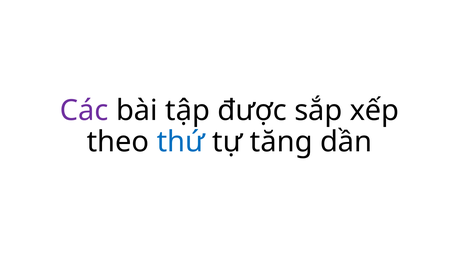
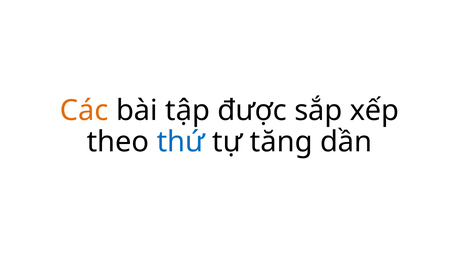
Các colour: purple -> orange (84, 110)
